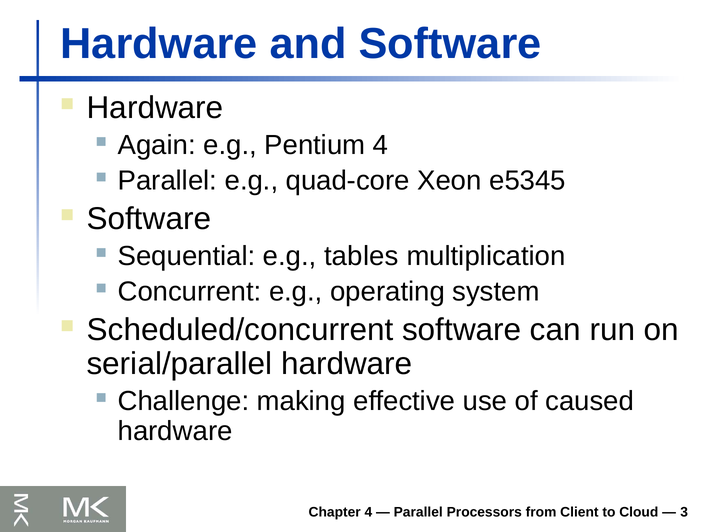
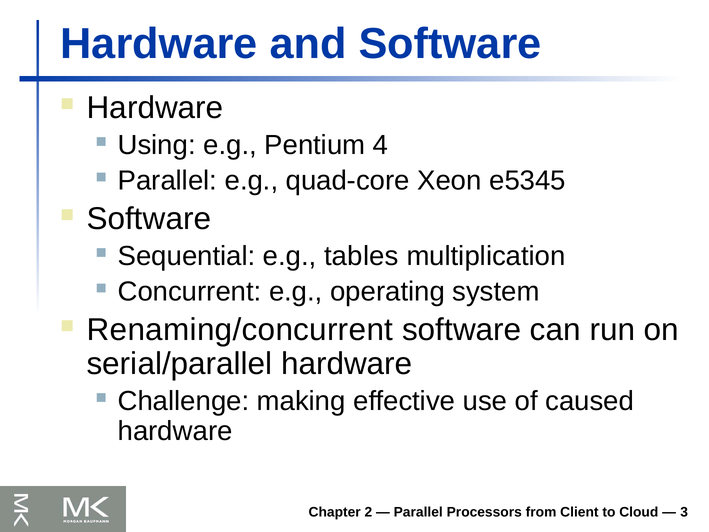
Again: Again -> Using (157, 145)
Scheduled/concurrent: Scheduled/concurrent -> Renaming/concurrent (240, 330)
Chapter 4: 4 -> 2 (368, 512)
